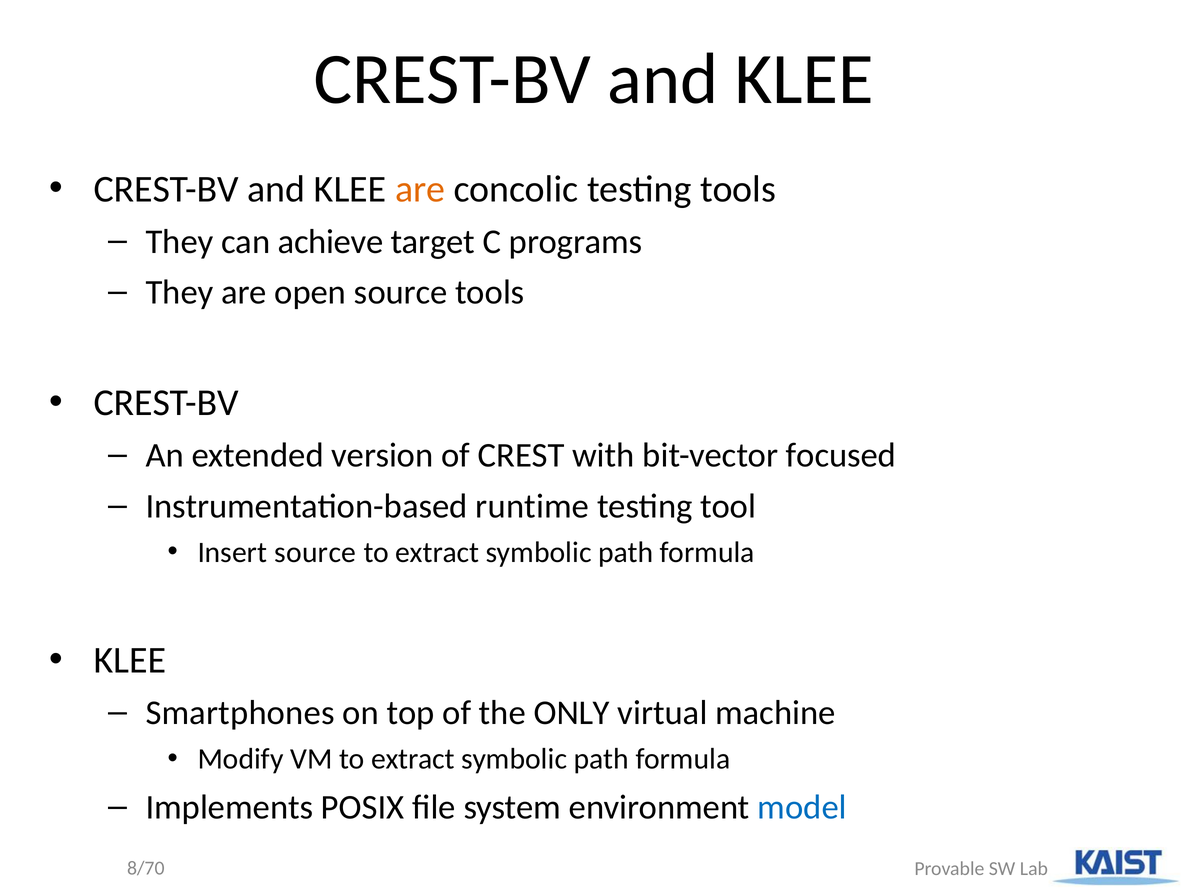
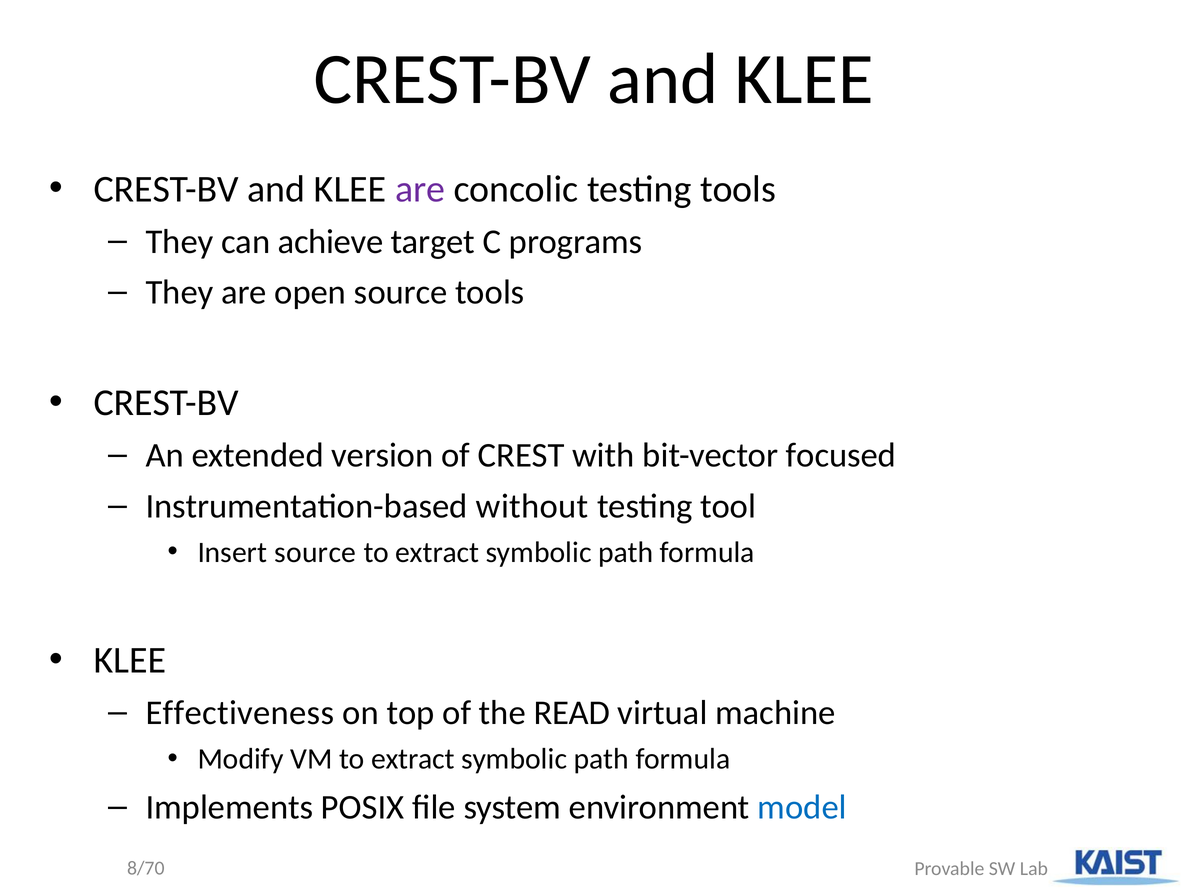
are colour: orange -> purple (420, 189)
runtime: runtime -> without (532, 506)
Smartphones: Smartphones -> Effectiveness (240, 713)
ONLY: ONLY -> READ (572, 713)
